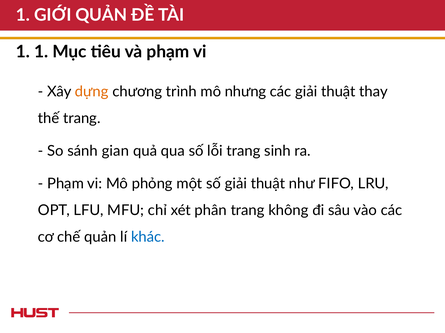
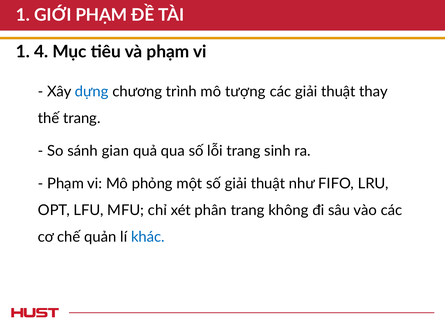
GIỚI QUẢN: QUẢN -> PHẠM (101, 15)
1 1: 1 -> 4 (41, 52)
dựng colour: orange -> blue (92, 92)
nhưng: nhưng -> tượng (245, 92)
